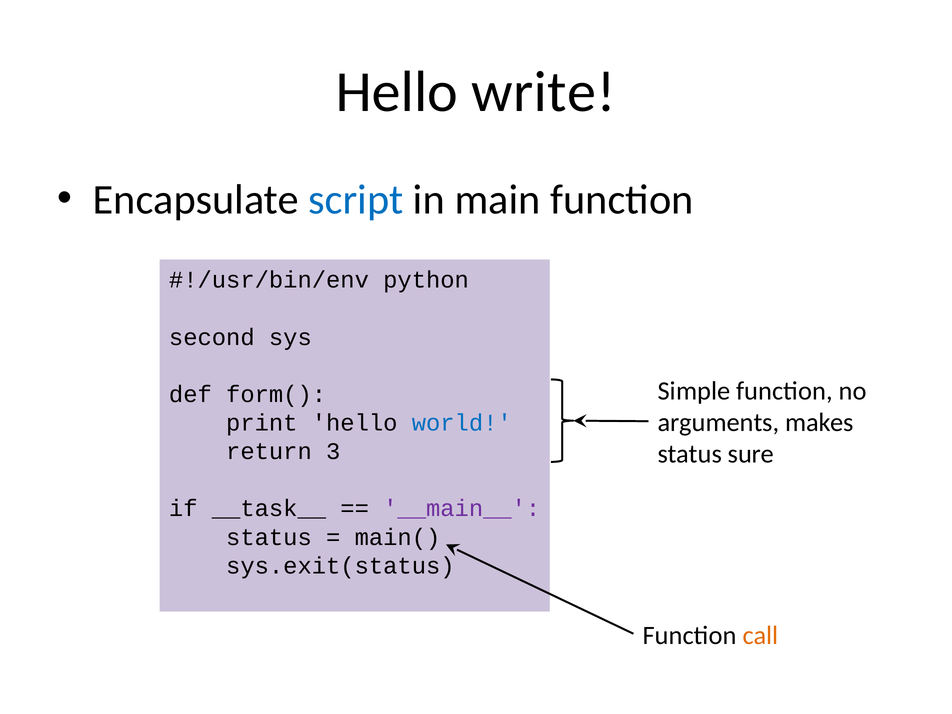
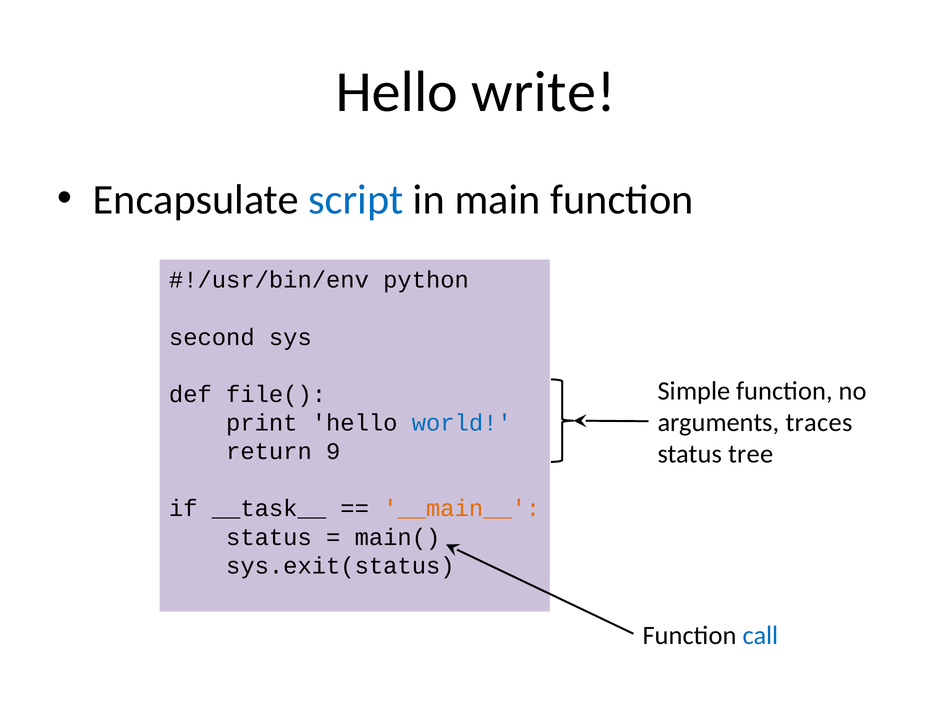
form(: form( -> file( (276, 394)
makes: makes -> traces (819, 423)
3: 3 -> 9 (333, 452)
sure: sure -> tree (751, 454)
__main__ colour: purple -> orange (462, 509)
call colour: orange -> blue (760, 636)
